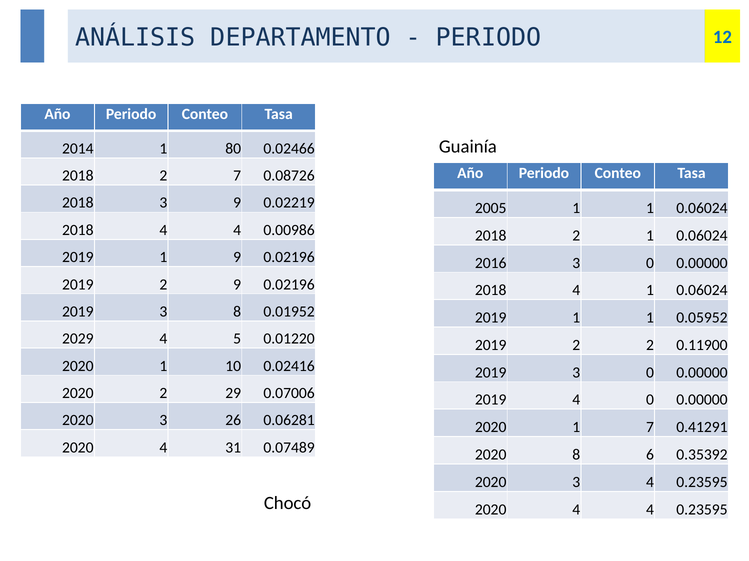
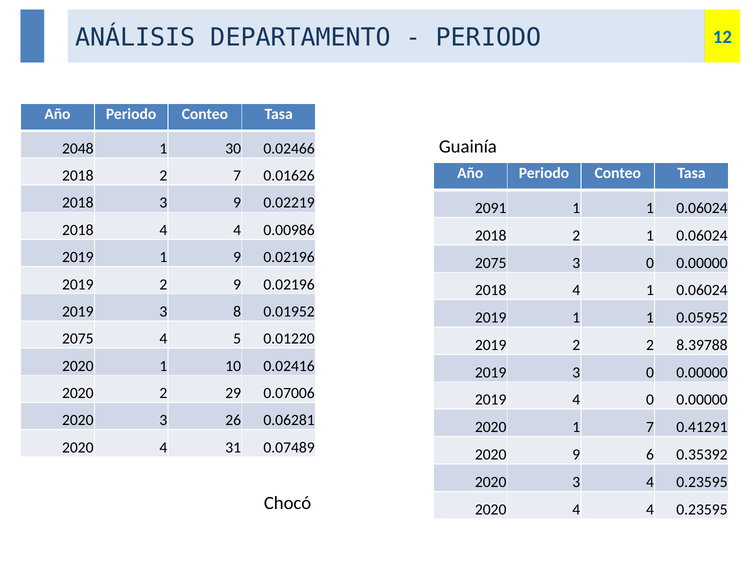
2014: 2014 -> 2048 (78, 149)
80: 80 -> 30 (233, 149)
0.08726: 0.08726 -> 0.01626 (289, 176)
2005: 2005 -> 2091 (491, 208)
2016: 2016 -> 2075 (491, 263)
2029: 2029 -> 2075 (78, 339)
0.11900: 0.11900 -> 8.39788 (702, 345)
2020 8: 8 -> 9 (576, 455)
